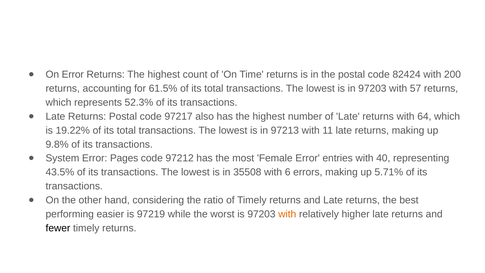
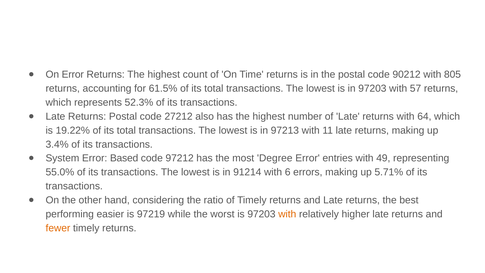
82424: 82424 -> 90212 (407, 75)
200: 200 -> 805 (452, 75)
97217: 97217 -> 27212 (179, 116)
9.8%: 9.8% -> 3.4% (57, 144)
Pages: Pages -> Based (124, 158)
Female: Female -> Degree (275, 158)
40: 40 -> 49 (383, 158)
43.5%: 43.5% -> 55.0% (60, 172)
35508: 35508 -> 91214 (247, 172)
fewer colour: black -> orange (58, 228)
